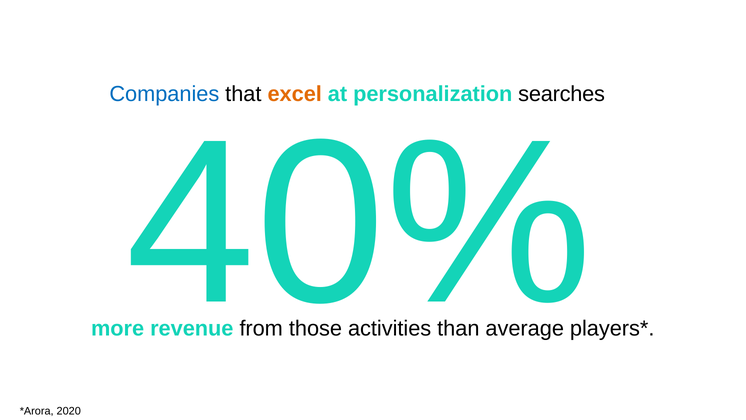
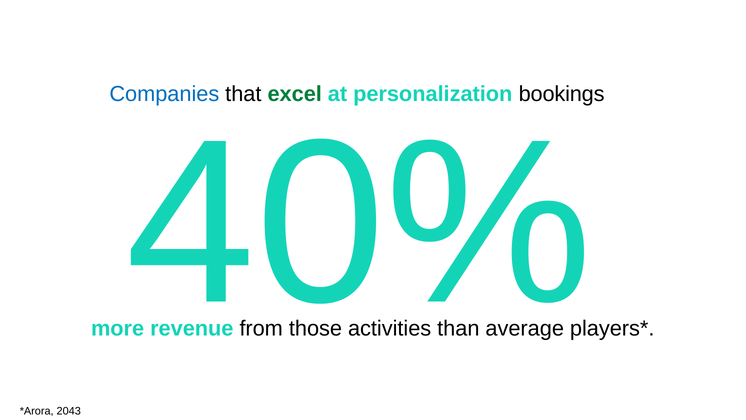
excel colour: orange -> green (295, 94)
searches: searches -> bookings (562, 94)
2020: 2020 -> 2043 (69, 411)
